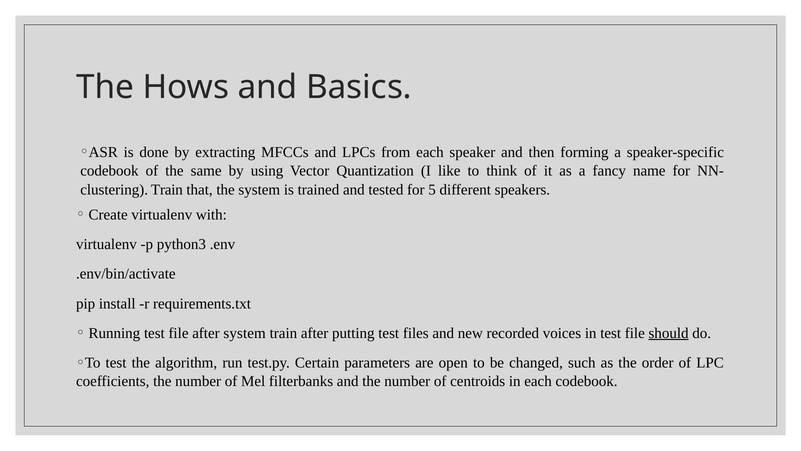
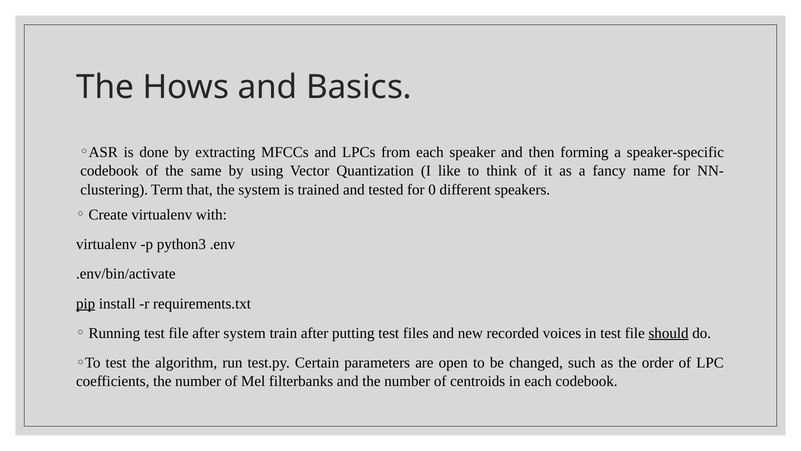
Train: Train -> Term (167, 189)
5: 5 -> 0 (432, 189)
pip underline: none -> present (86, 303)
